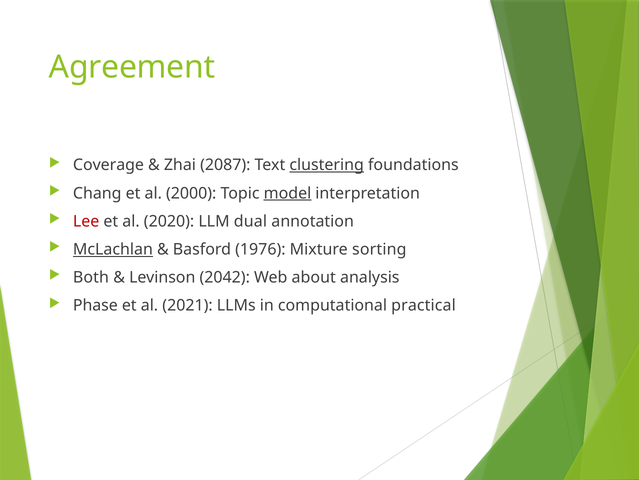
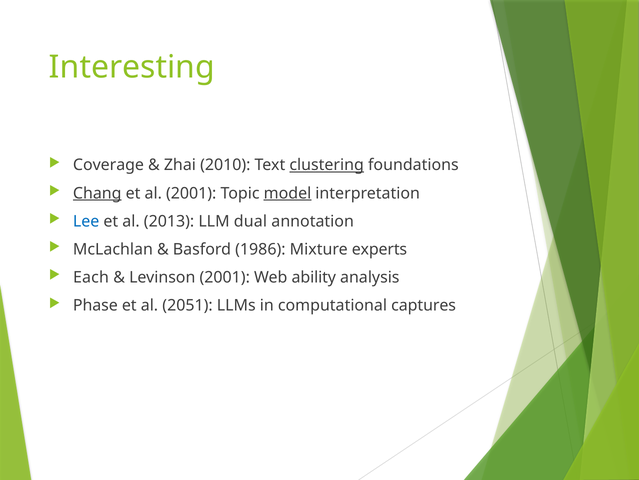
Agreement: Agreement -> Interesting (132, 67)
2087: 2087 -> 2010 (225, 165)
Chang underline: none -> present (97, 193)
al 2000: 2000 -> 2001 (191, 193)
Lee colour: red -> blue (86, 221)
2020: 2020 -> 2013 (169, 221)
McLachlan underline: present -> none (113, 249)
1976: 1976 -> 1986 (260, 249)
sorting: sorting -> experts (379, 249)
Both: Both -> Each (91, 277)
Levinson 2042: 2042 -> 2001 (225, 277)
about: about -> ability (314, 277)
2021: 2021 -> 2051 (188, 305)
practical: practical -> captures (424, 305)
